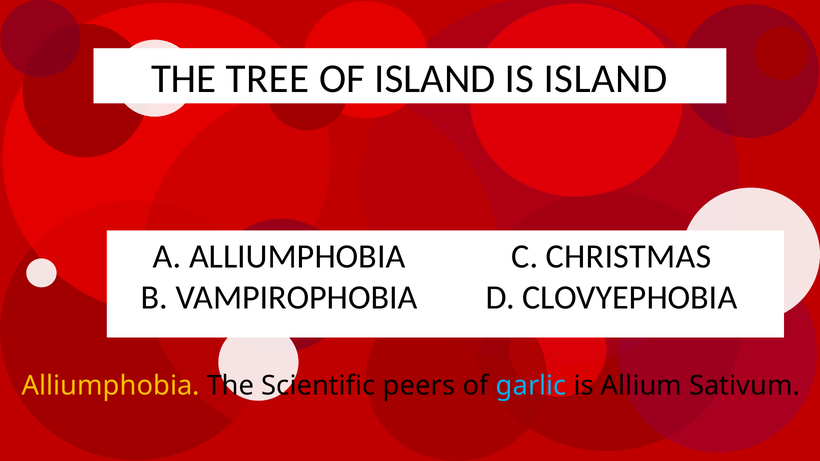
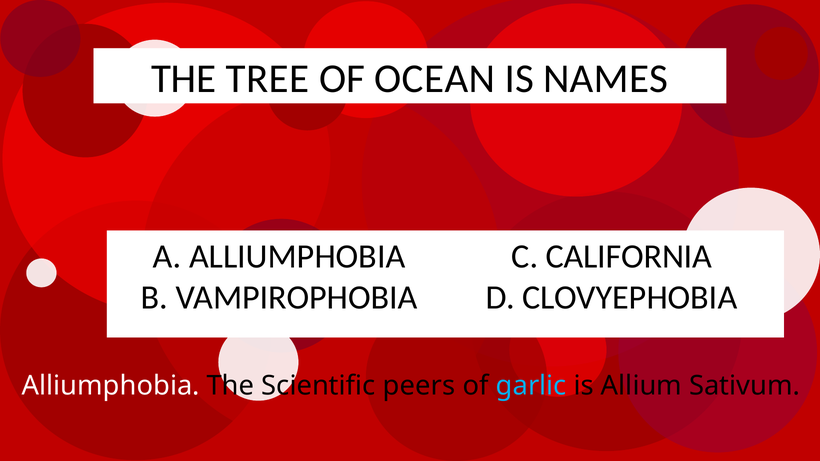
OF ISLAND: ISLAND -> OCEAN (435, 79)
IS ISLAND: ISLAND -> NAMES (606, 79)
CHRISTMAS: CHRISTMAS -> CALIFORNIA (629, 257)
Alliumphobia colour: yellow -> white (111, 386)
